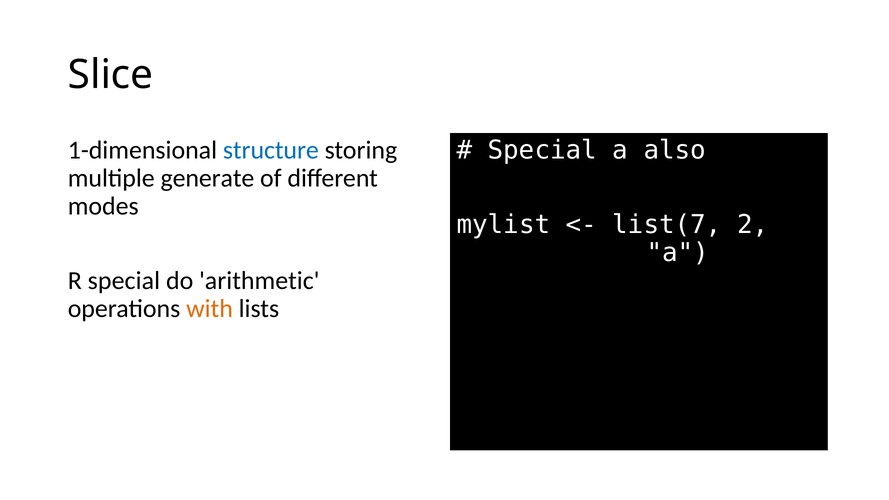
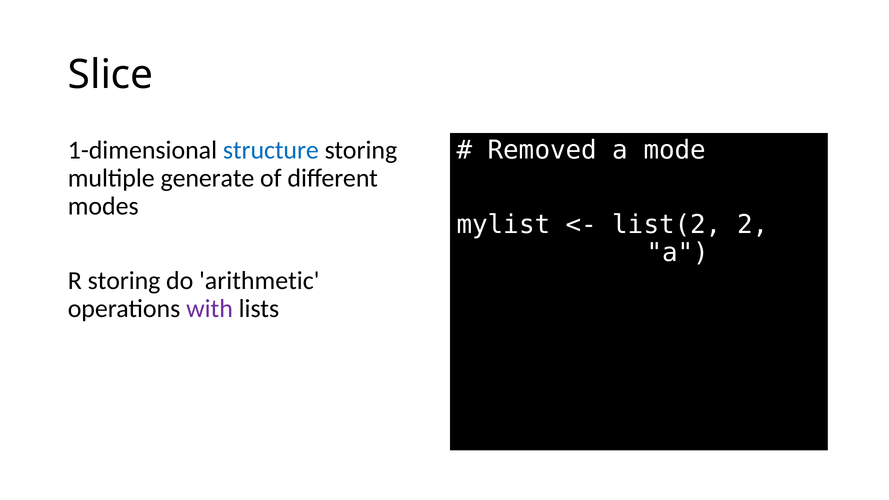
Special: Special -> Removed (542, 150)
also: also -> mode (675, 150)
list(7: list(7 -> list(2 (667, 225)
R special: special -> storing (124, 281)
with colour: orange -> purple (210, 309)
